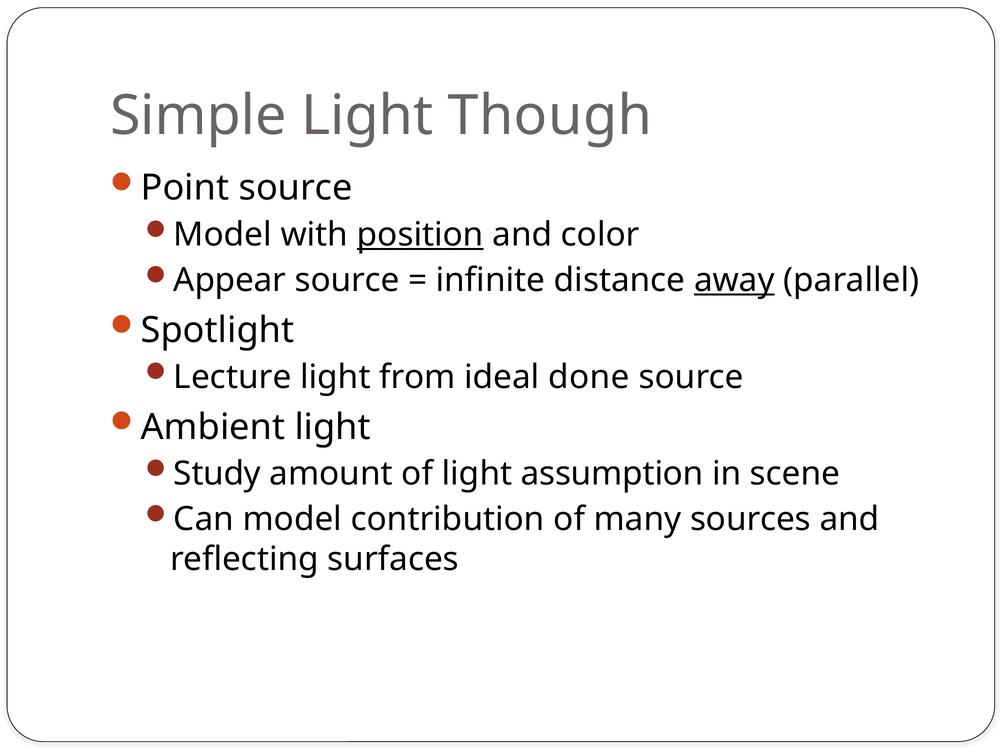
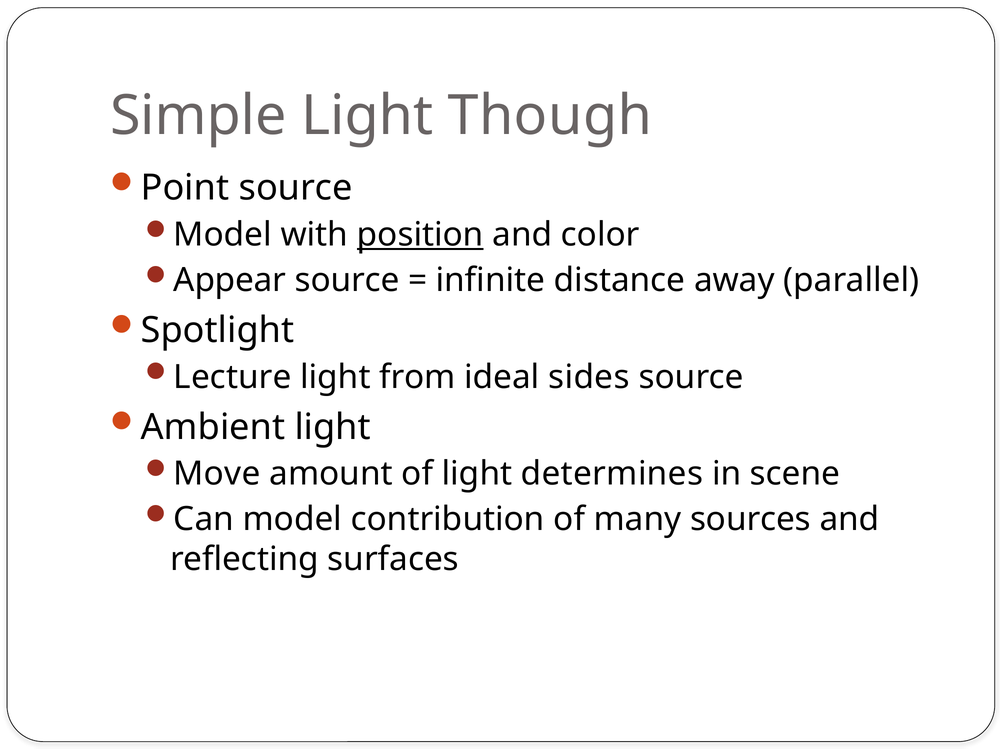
away underline: present -> none (734, 280)
done: done -> sides (589, 377)
Study: Study -> Move (217, 474)
assumption: assumption -> determines (612, 474)
